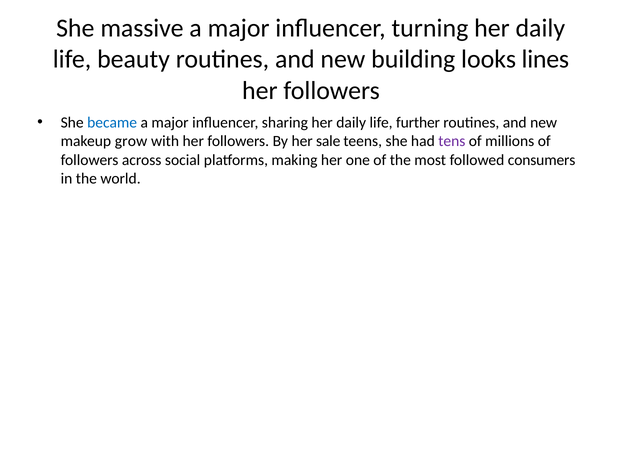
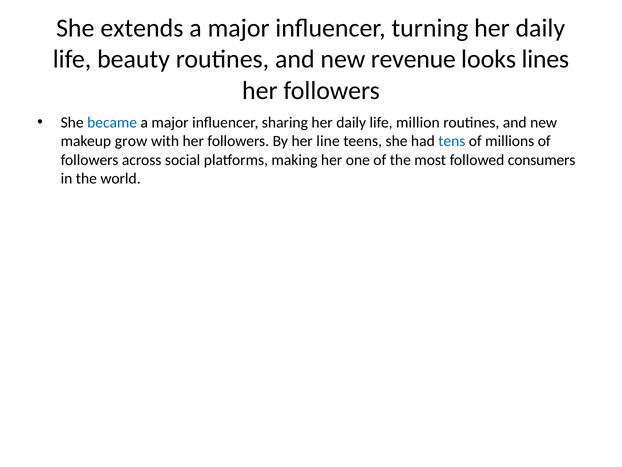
massive: massive -> extends (142, 28)
building: building -> revenue (413, 59)
further: further -> million (418, 122)
sale: sale -> line (328, 141)
tens colour: purple -> blue (452, 141)
